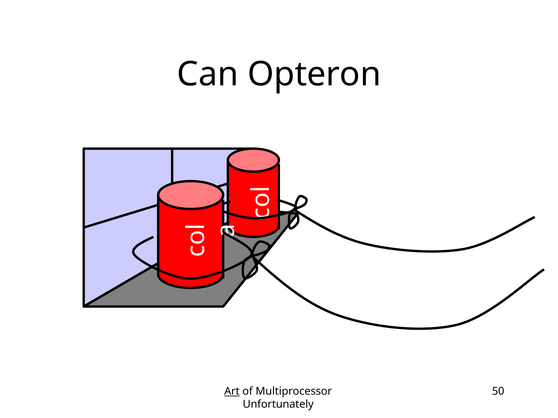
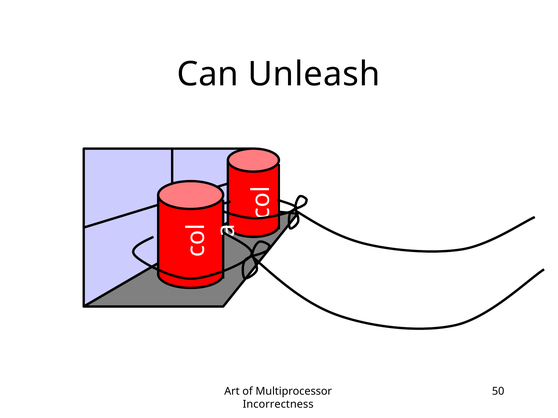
Opteron: Opteron -> Unleash (314, 74)
Art underline: present -> none (232, 392)
Unfortunately: Unfortunately -> Incorrectness (278, 405)
